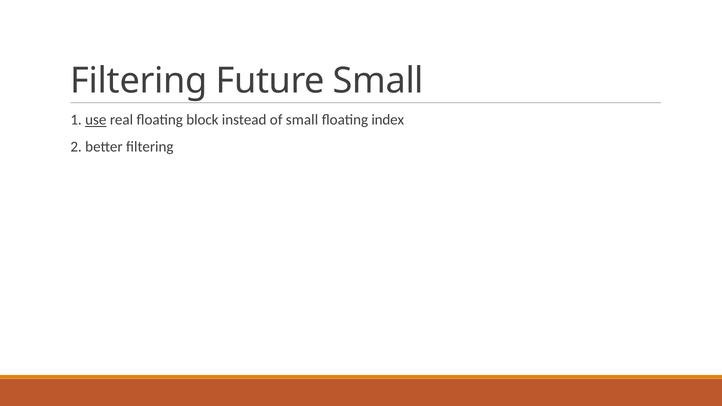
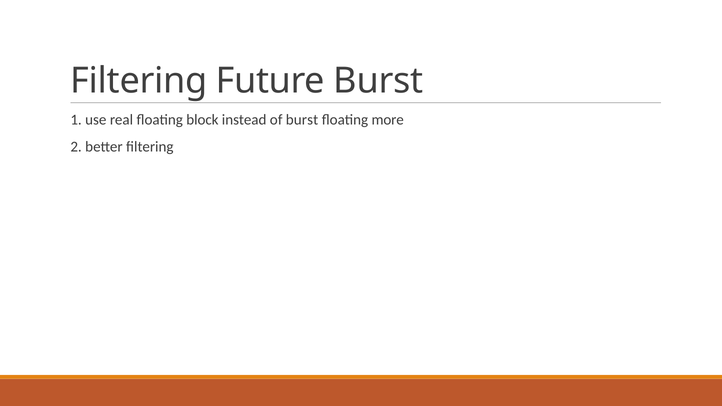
Future Small: Small -> Burst (378, 81)
use underline: present -> none (96, 120)
of small: small -> burst (302, 120)
index: index -> more (388, 120)
